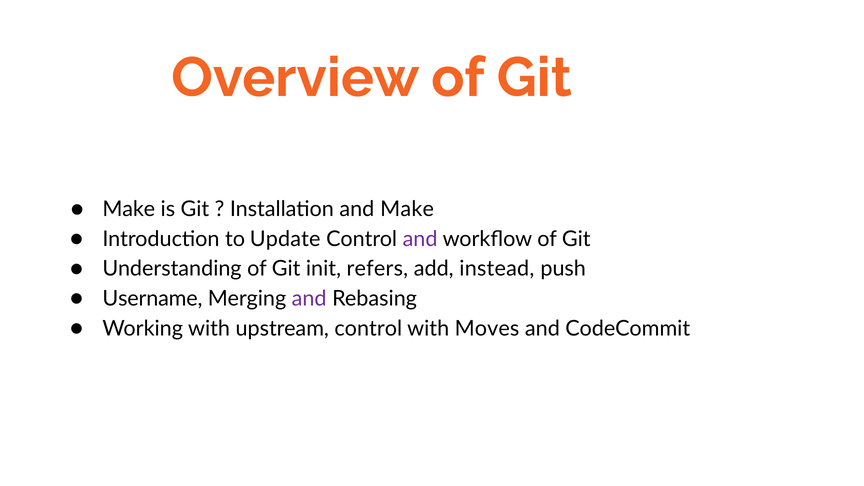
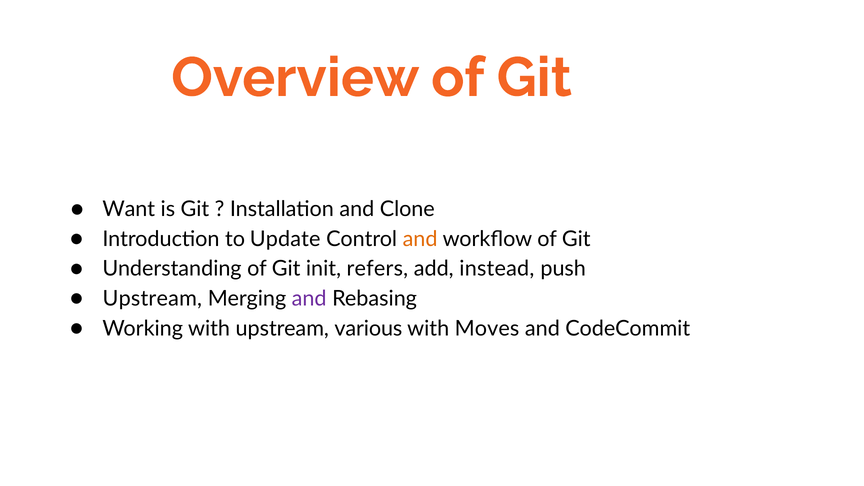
Make: Make -> Want (129, 209)
and Make: Make -> Clone (407, 209)
and colour: purple -> orange (420, 239)
Username: Username -> Upstream (152, 299)
upstream control: control -> various (368, 328)
